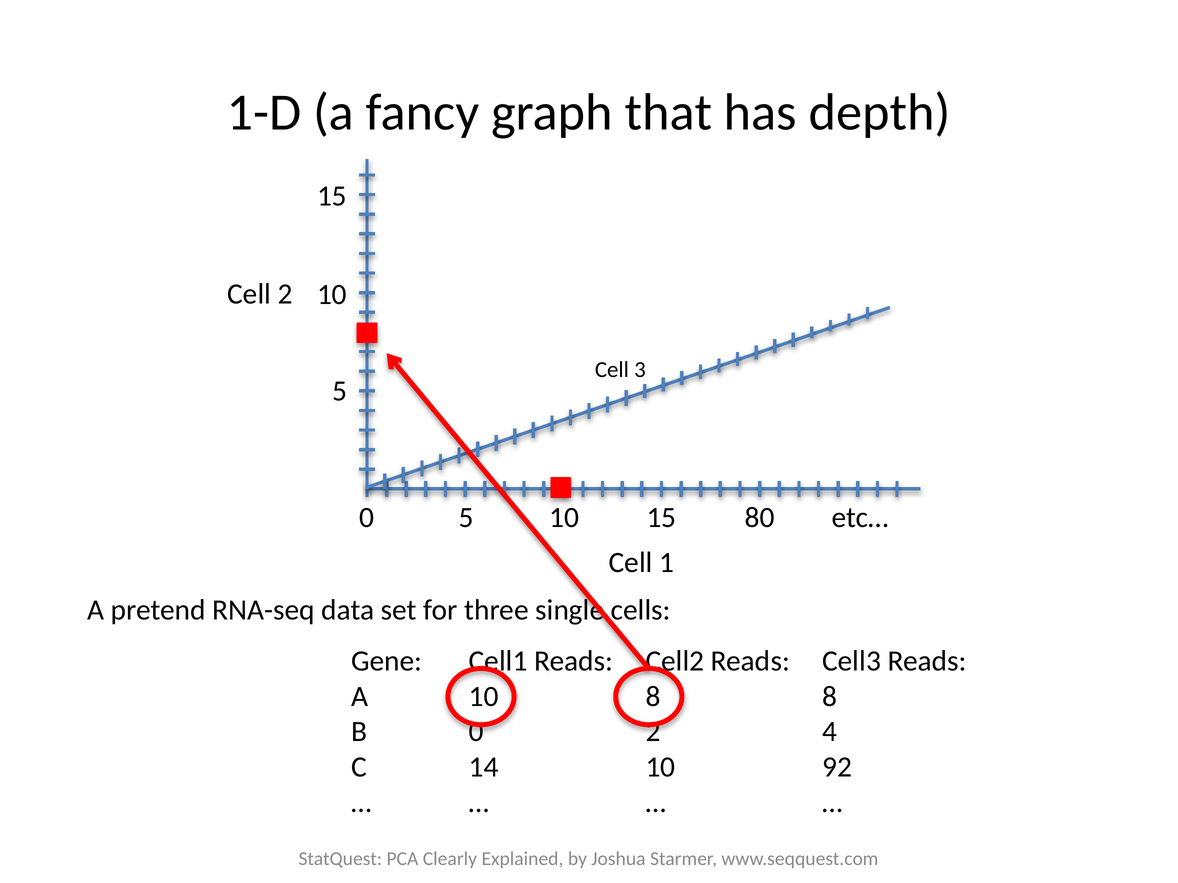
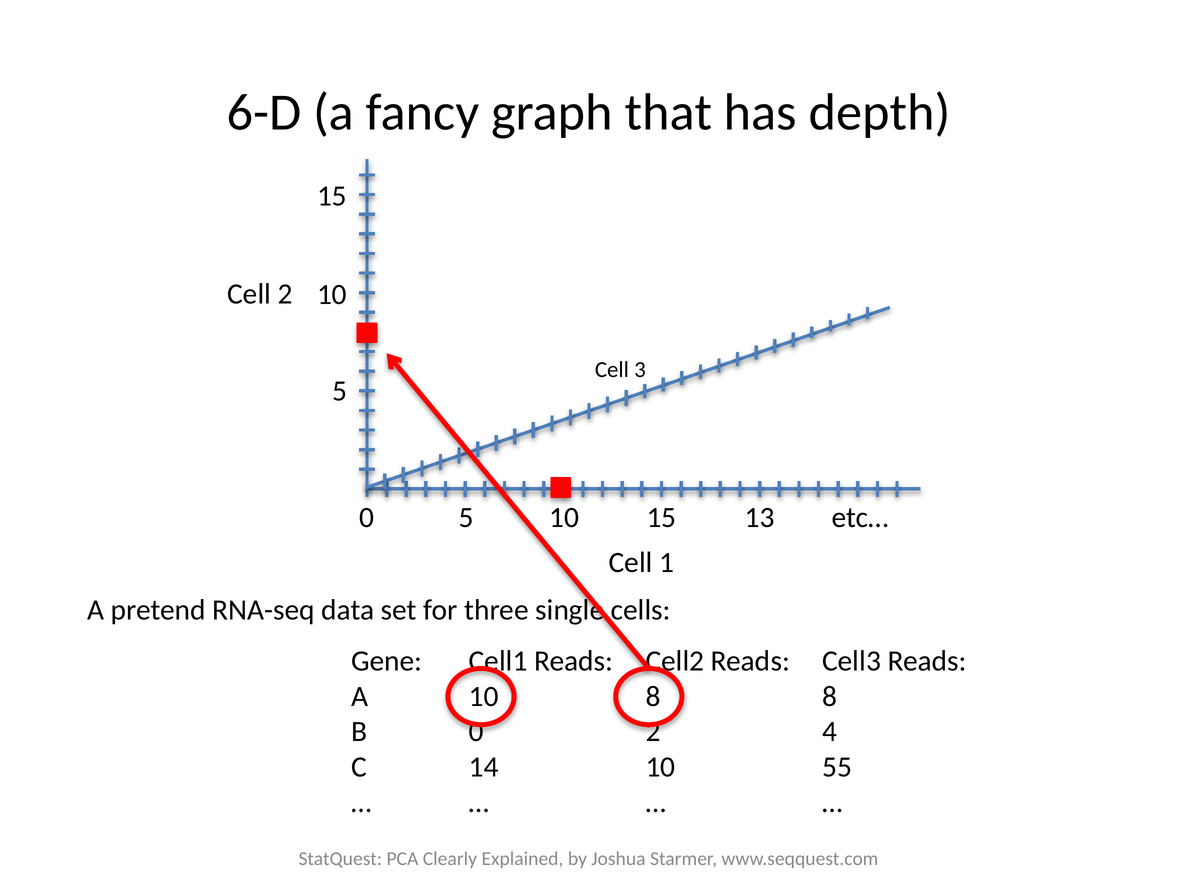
1-D: 1-D -> 6-D (264, 113)
80: 80 -> 13 (760, 518)
92: 92 -> 55 (837, 768)
